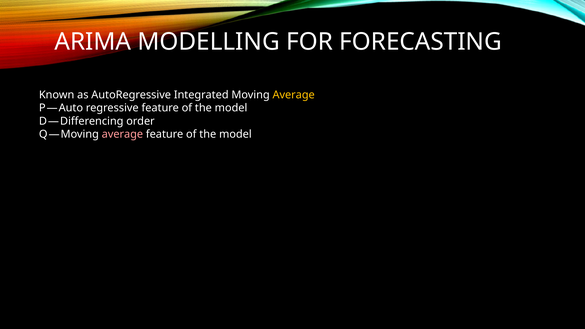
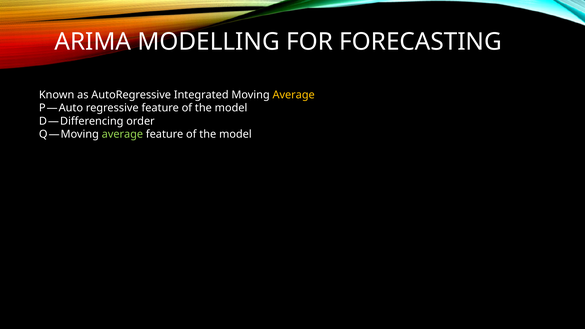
average colour: pink -> light green (122, 134)
